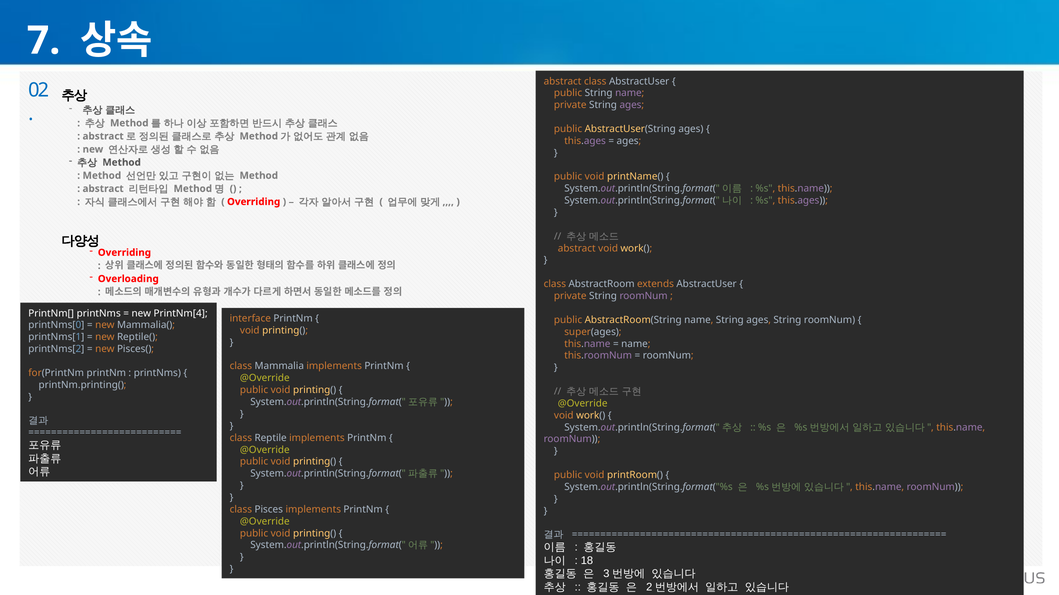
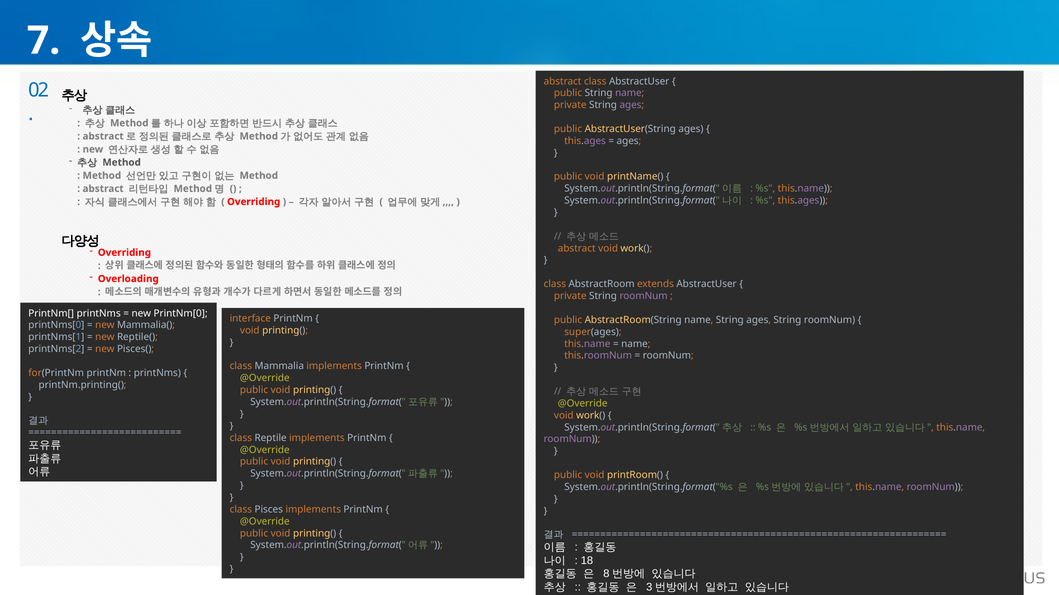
PrintNm[4: PrintNm[4 -> PrintNm[0 (181, 314)
3: 3 -> 8 (606, 574)
2: 2 -> 3 (649, 588)
